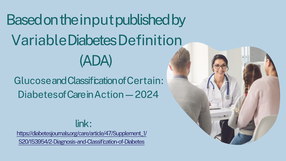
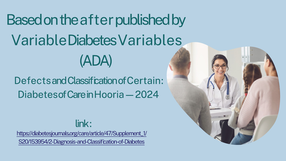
input: input -> after (97, 20)
Definition: Definition -> Variables (150, 40)
Glucose: Glucose -> Defects (32, 81)
Action—2024: Action—2024 -> Hooria—2024 (126, 95)
